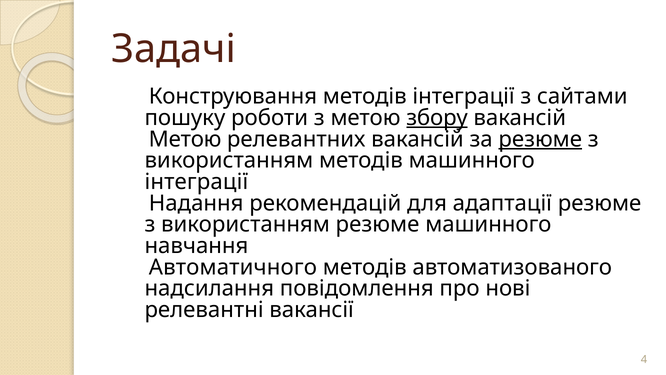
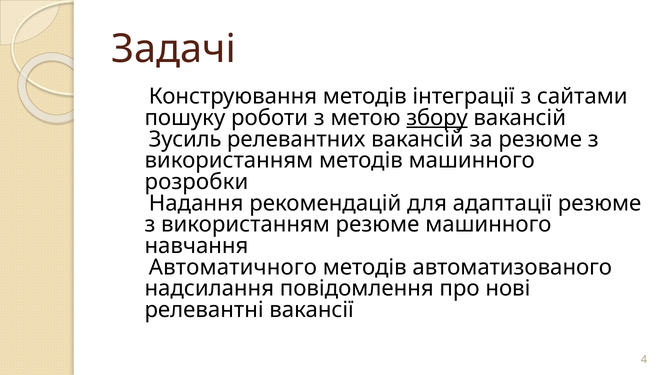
Метою: Метою -> Зусиль (185, 139)
резюме underline: present -> none (540, 139)
інтеграції: інтеграції -> розробки (196, 182)
